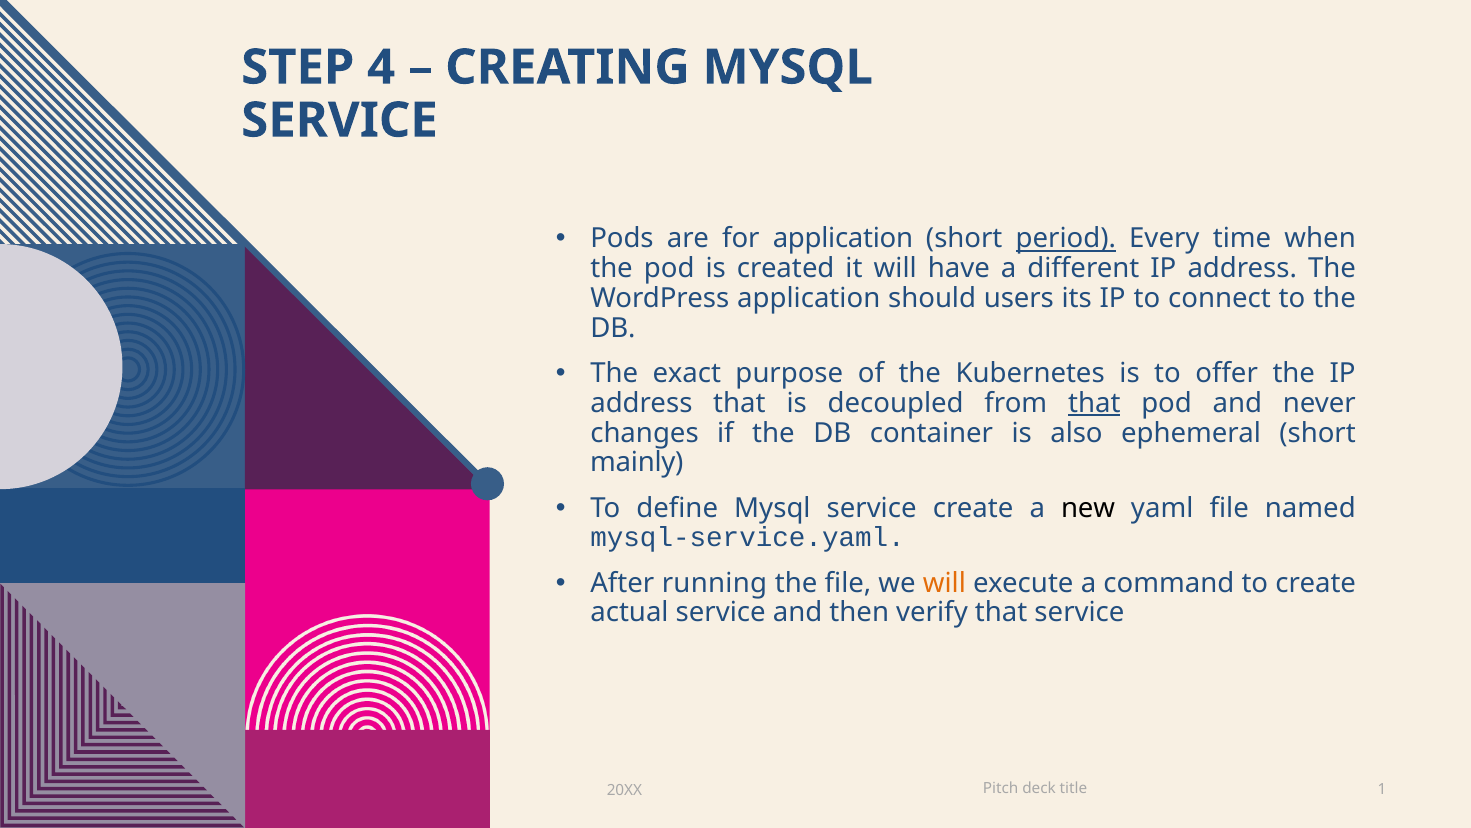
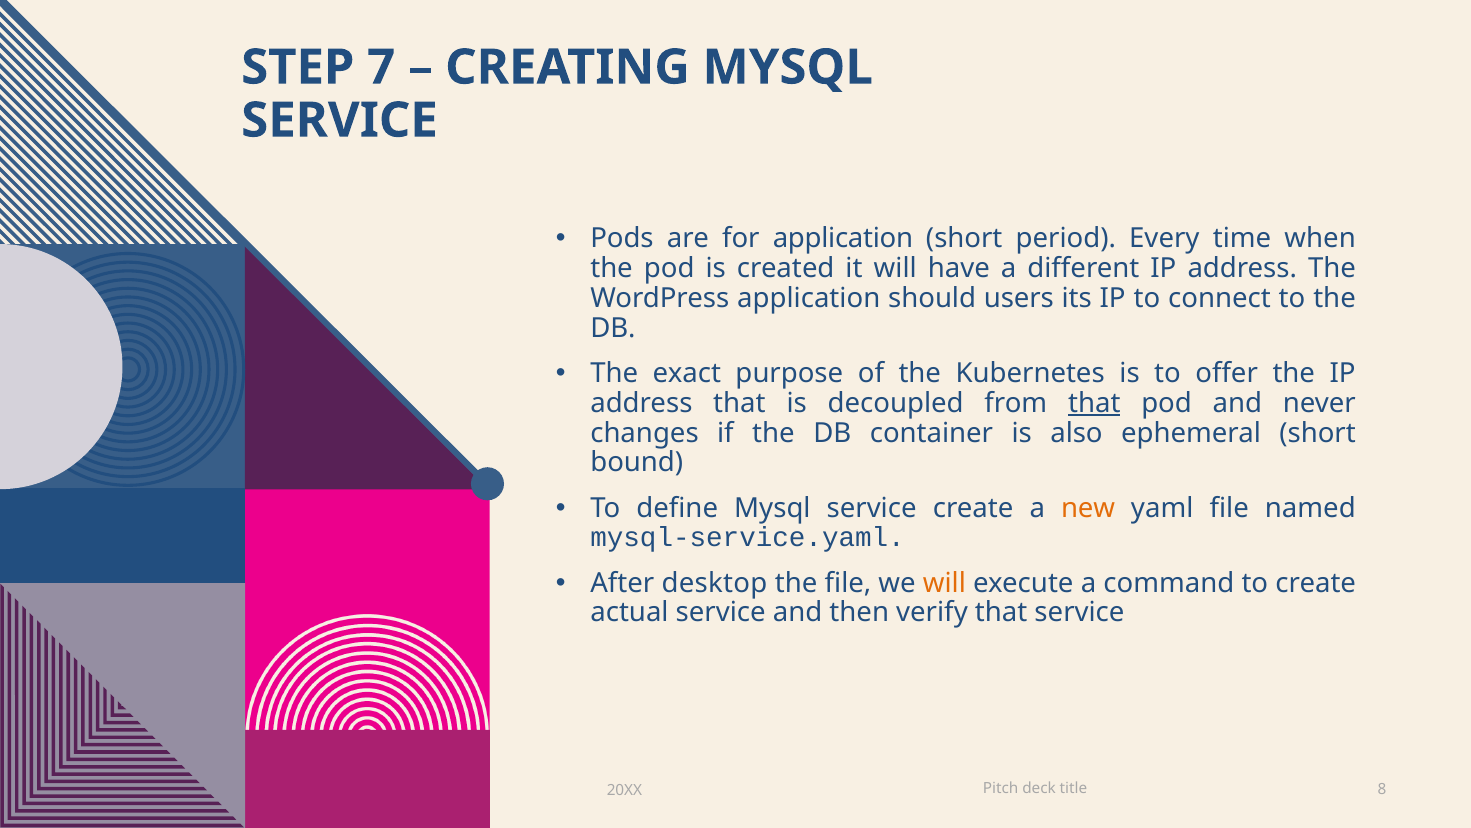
4: 4 -> 7 (381, 67)
period underline: present -> none (1066, 239)
mainly: mainly -> bound (637, 463)
new colour: black -> orange (1088, 508)
running: running -> desktop (714, 583)
1: 1 -> 8 (1382, 789)
